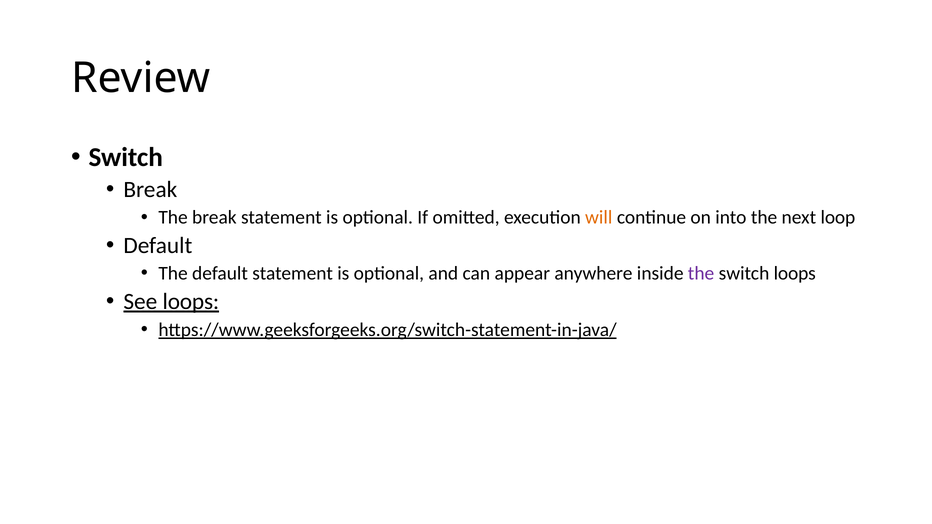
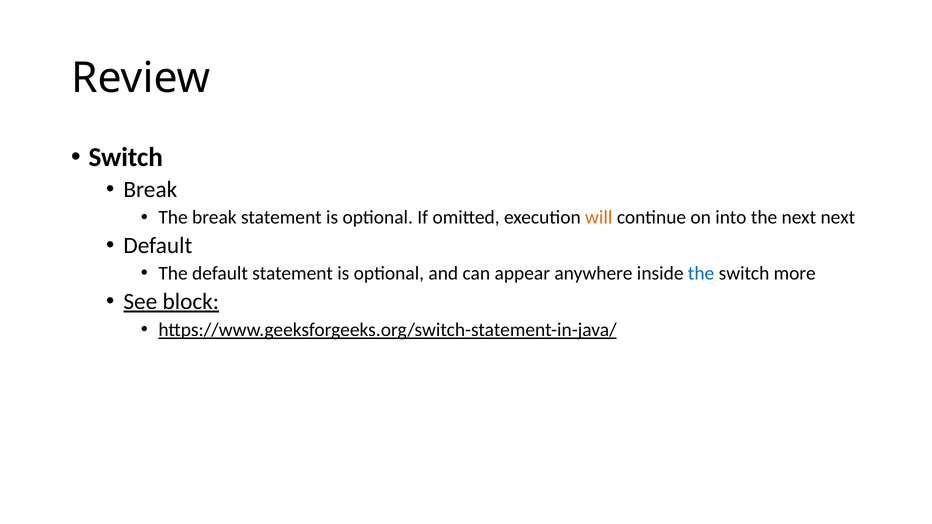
next loop: loop -> next (838, 218)
the colour: purple -> blue (701, 273)
switch loops: loops -> more (795, 273)
See loops: loops -> block (191, 302)
